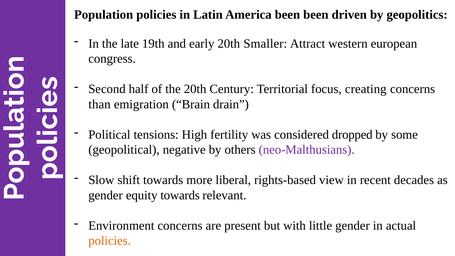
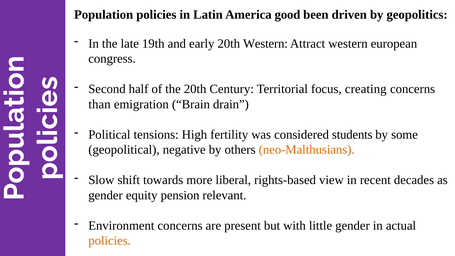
America been: been -> good (287, 15)
20th Smaller: Smaller -> Western (265, 43)
dropped: dropped -> students (352, 135)
neo-Malthusians colour: purple -> orange (307, 150)
equity towards: towards -> pension (180, 195)
